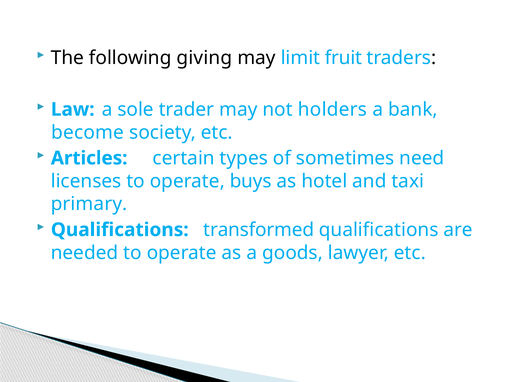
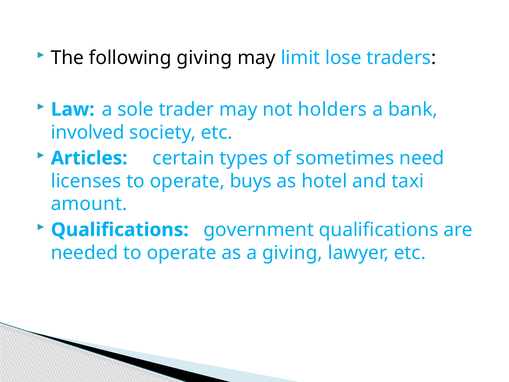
fruit: fruit -> lose (343, 58)
become: become -> involved (88, 132)
primary: primary -> amount (89, 204)
transformed: transformed -> government (259, 230)
a goods: goods -> giving (292, 253)
